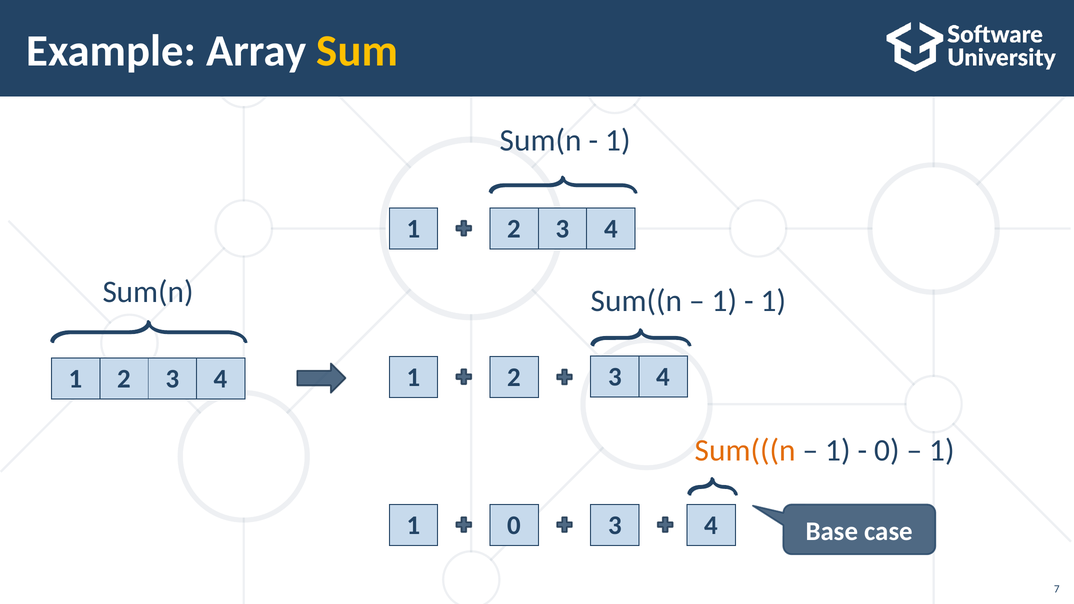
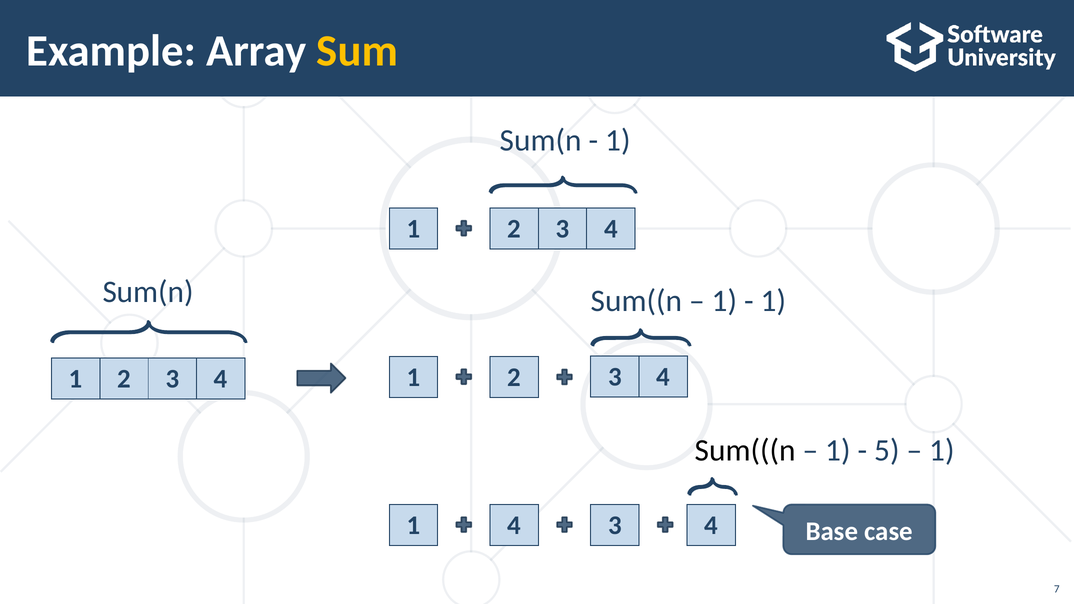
Sum(((n colour: orange -> black (745, 451)
0: 0 -> 5 (887, 451)
1 0: 0 -> 4 (514, 525)
